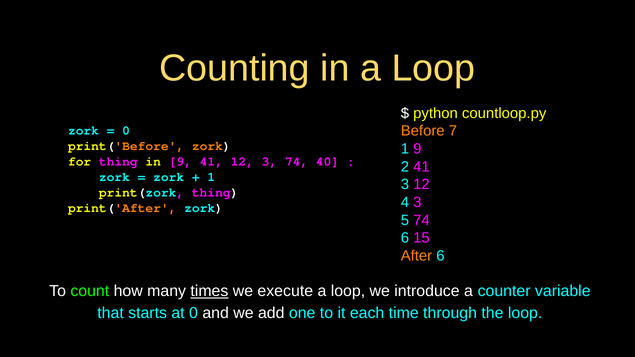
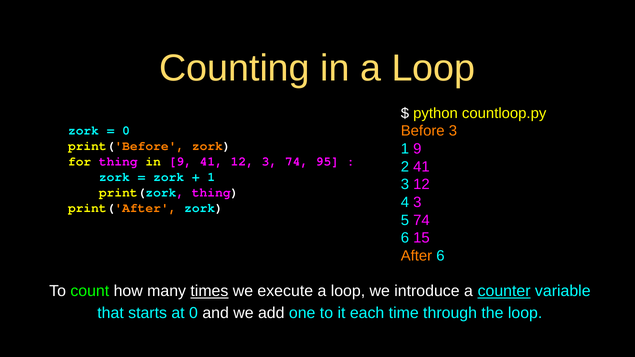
Before 7: 7 -> 3 (453, 131)
40: 40 -> 95 (327, 162)
counter underline: none -> present (504, 291)
